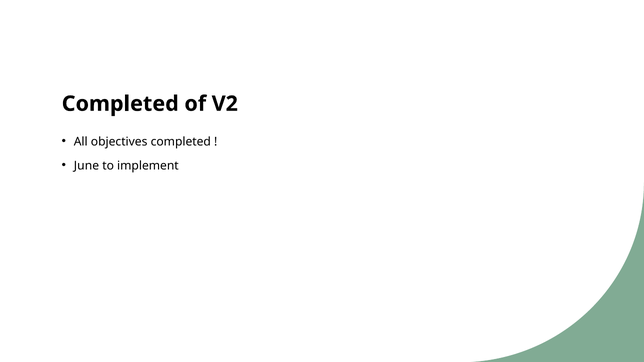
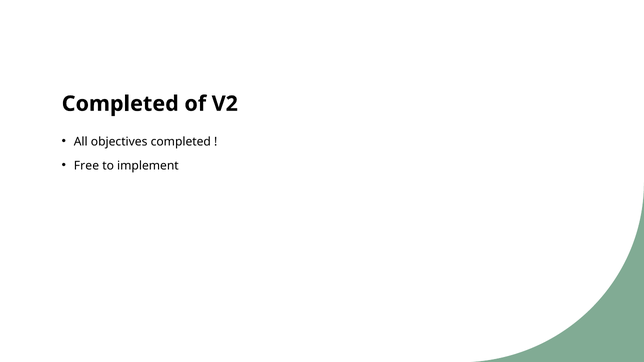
June: June -> Free (86, 166)
